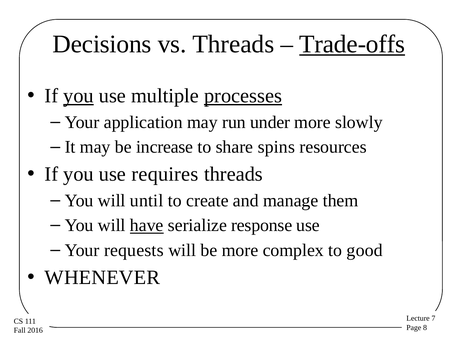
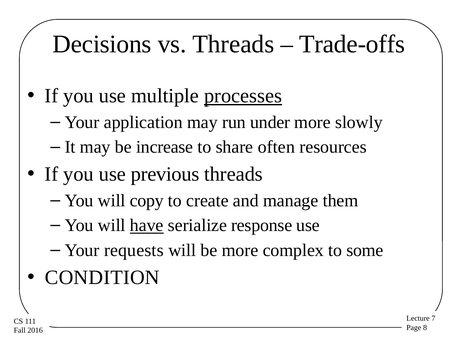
Trade-offs underline: present -> none (352, 44)
you underline: present -> none (79, 96)
spins: spins -> often (276, 147)
requires: requires -> previous (165, 174)
until: until -> copy (147, 201)
good: good -> some (365, 251)
WHENEVER: WHENEVER -> CONDITION (102, 278)
